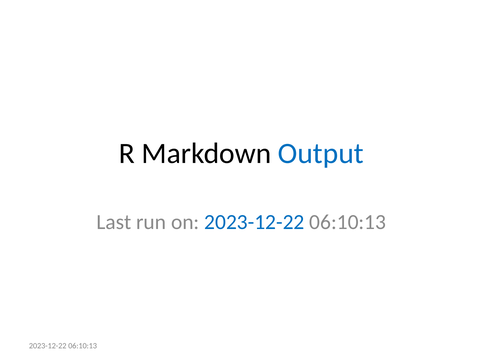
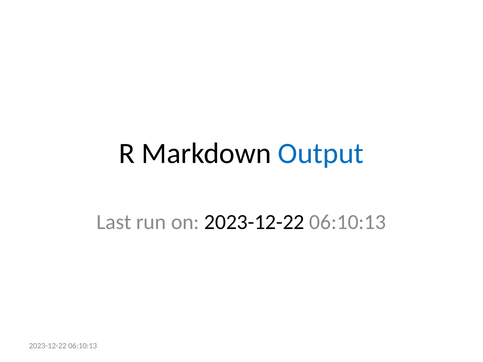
2023-12-22 colour: blue -> black (254, 222)
